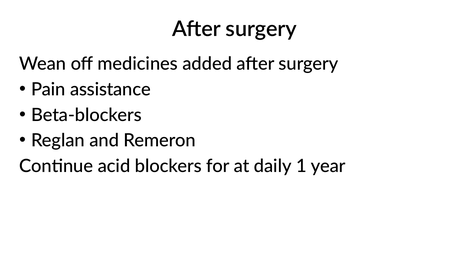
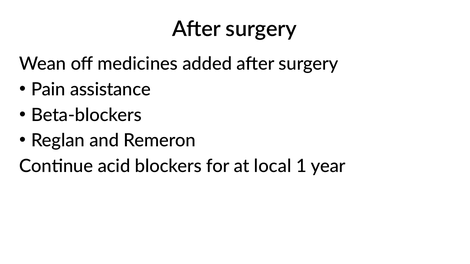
daily: daily -> local (273, 166)
